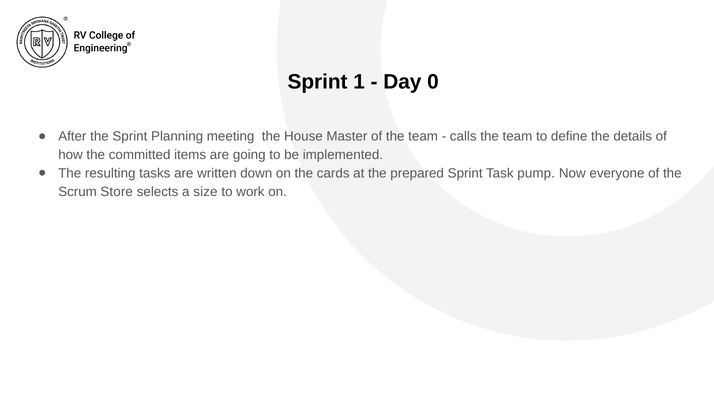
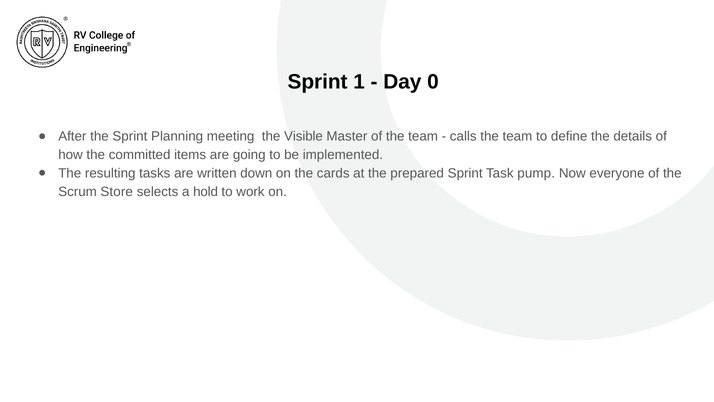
House: House -> Visible (304, 136)
size: size -> hold (206, 192)
